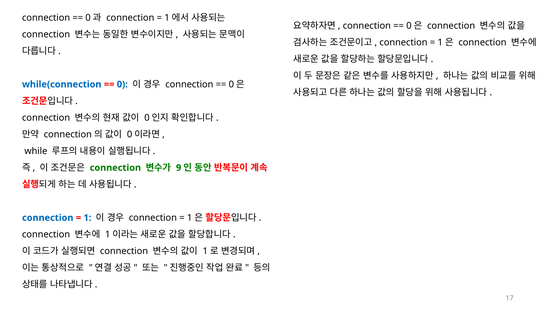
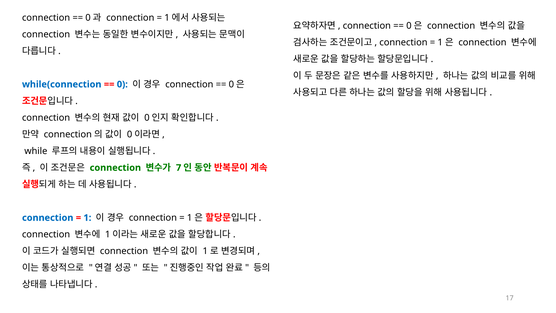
9: 9 -> 7 (179, 168)
